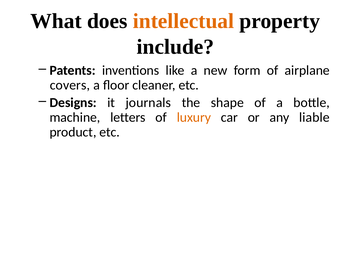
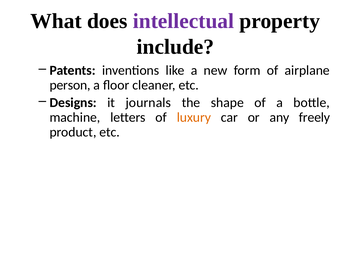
intellectual colour: orange -> purple (184, 21)
covers: covers -> person (70, 85)
liable: liable -> freely (315, 117)
